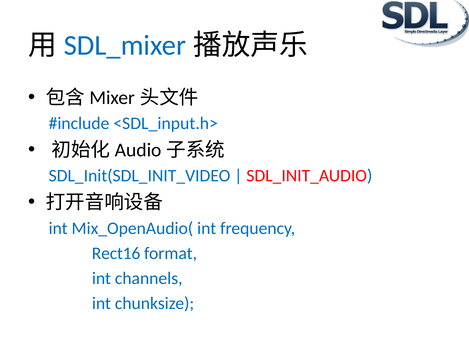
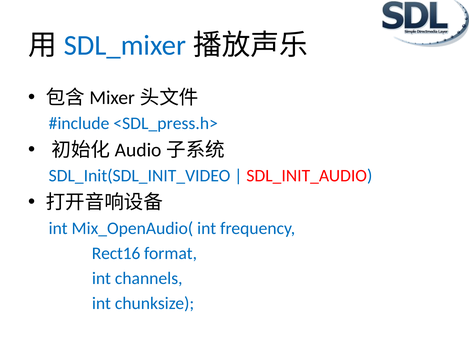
<SDL_input.h>: <SDL_input.h> -> <SDL_press.h> (166, 123)
